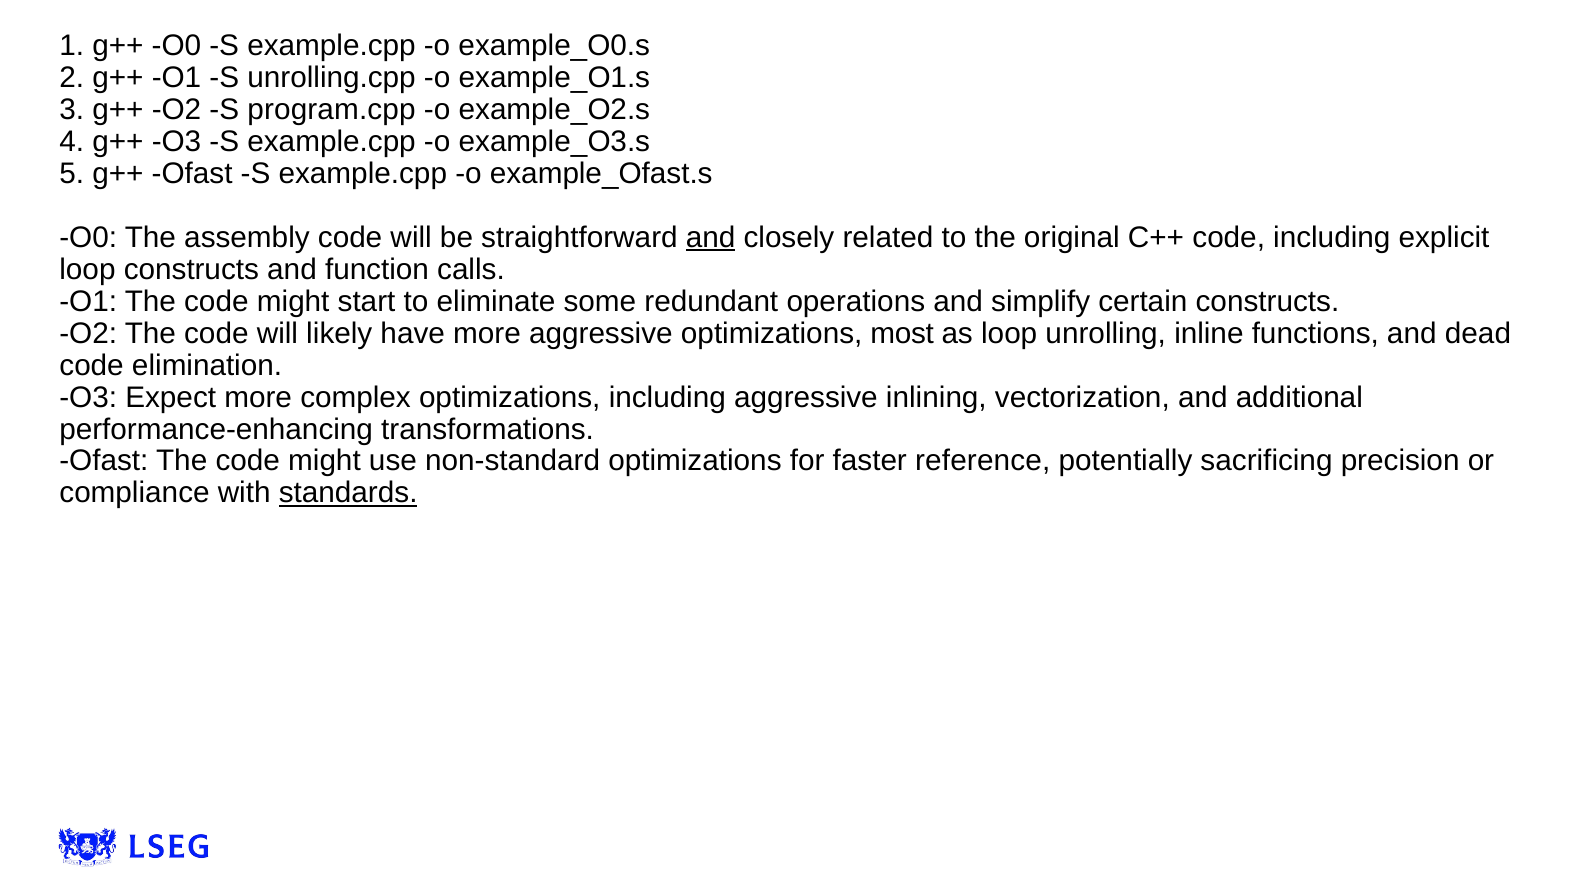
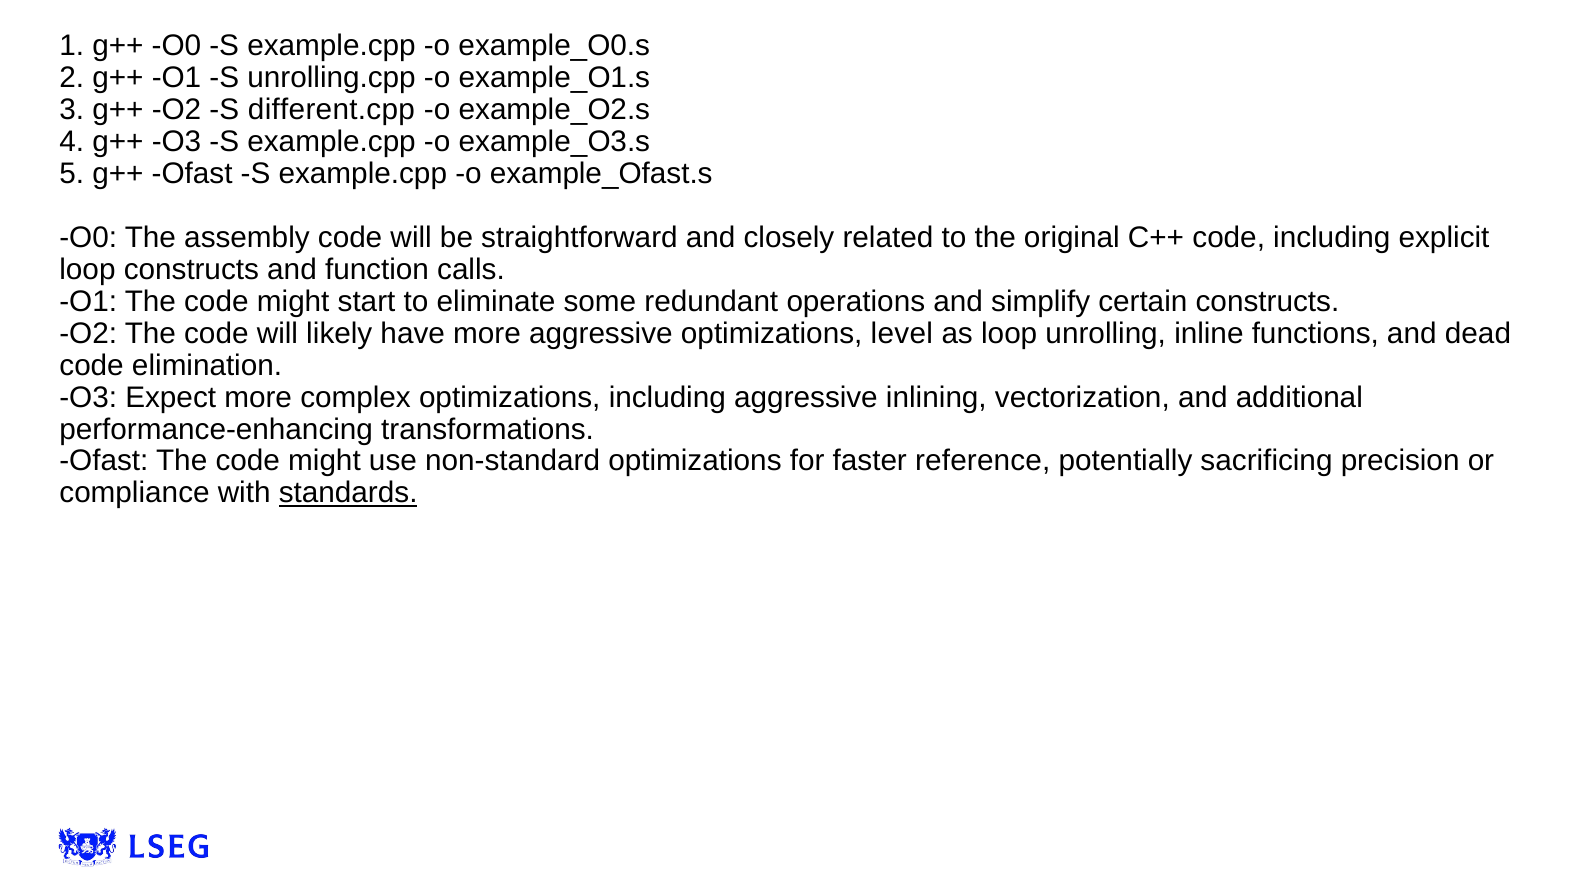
program.cpp: program.cpp -> different.cpp (331, 110)
and underline: present -> none (711, 238)
most: most -> level (902, 334)
